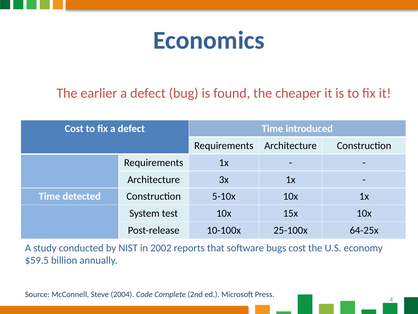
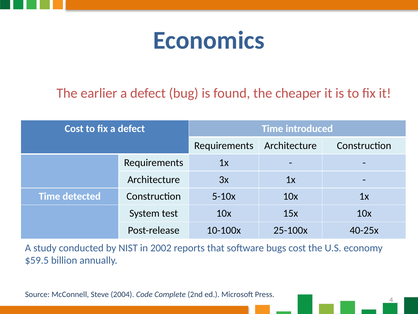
64-25x: 64-25x -> 40-25x (364, 230)
